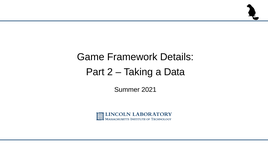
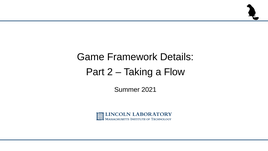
Data: Data -> Flow (174, 72)
